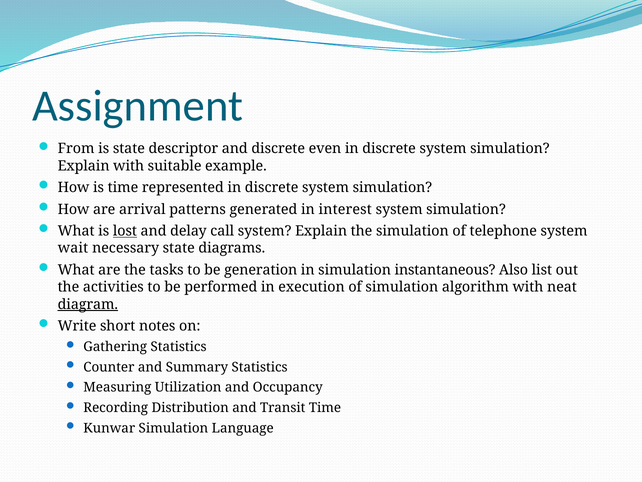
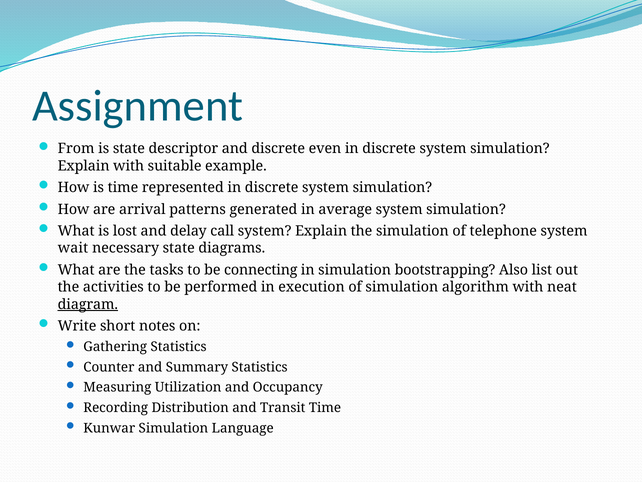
interest: interest -> average (345, 209)
lost underline: present -> none (125, 231)
generation: generation -> connecting (261, 270)
instantaneous: instantaneous -> bootstrapping (445, 270)
